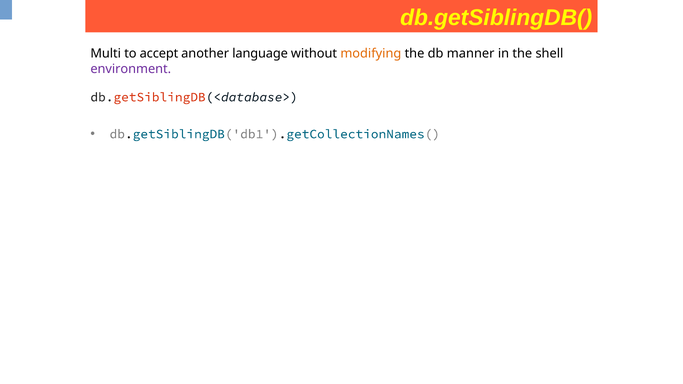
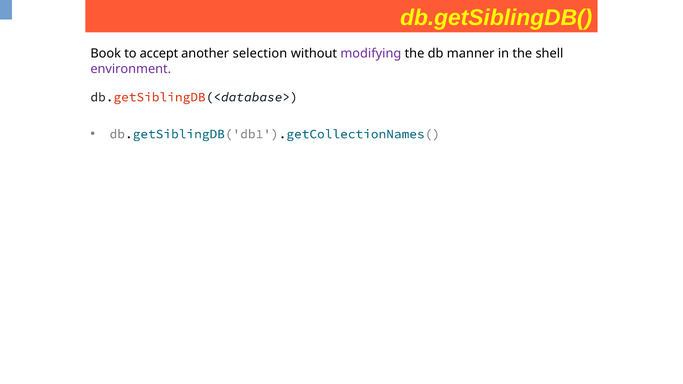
Multi: Multi -> Book (106, 54)
language: language -> selection (260, 54)
modifying colour: orange -> purple (371, 54)
